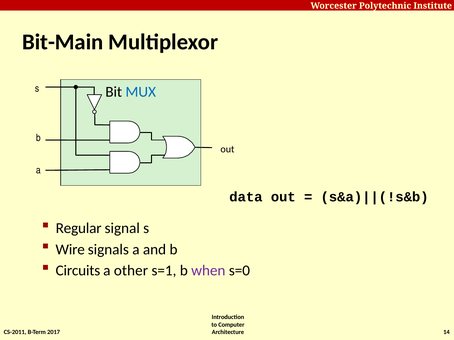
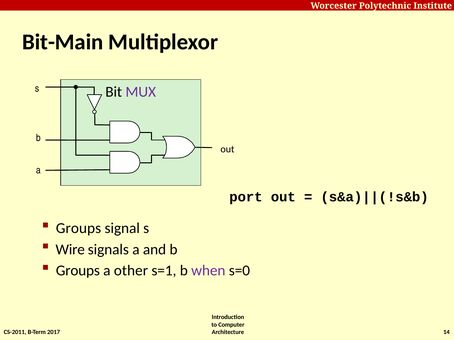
MUX colour: blue -> purple (141, 92)
data: data -> port (246, 197)
Regular: Regular -> Groups (78, 228)
Circuits: Circuits -> Groups (78, 271)
